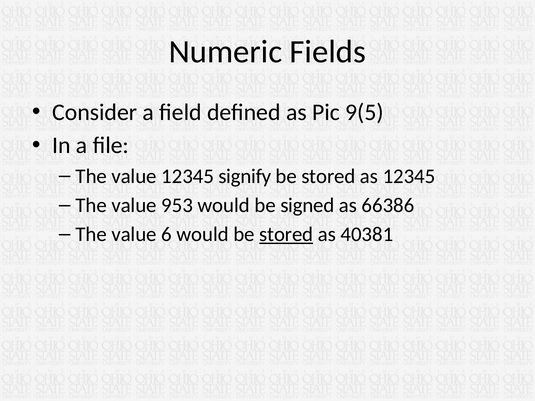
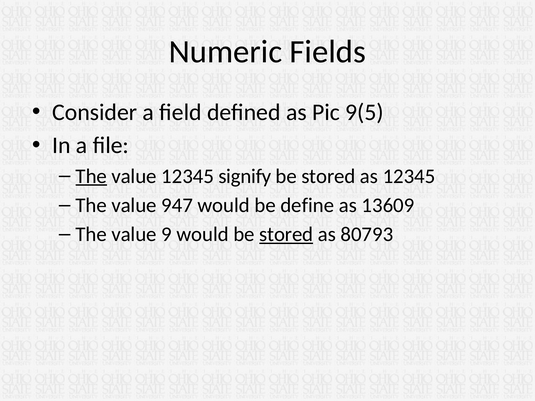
The underline: none -> present (91, 176)
953: 953 -> 947 (177, 205)
signed: signed -> define (307, 205)
66386: 66386 -> 13609 (388, 205)
6: 6 -> 9 (167, 235)
40381: 40381 -> 80793 (367, 235)
